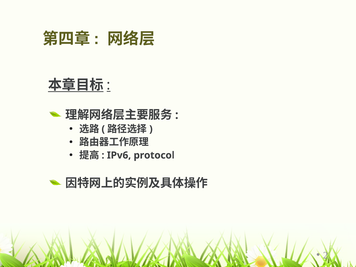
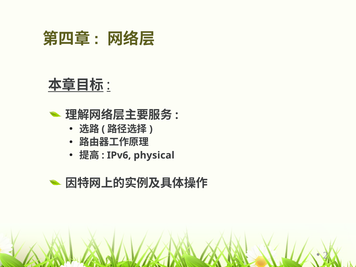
protocol: protocol -> physical (154, 155)
